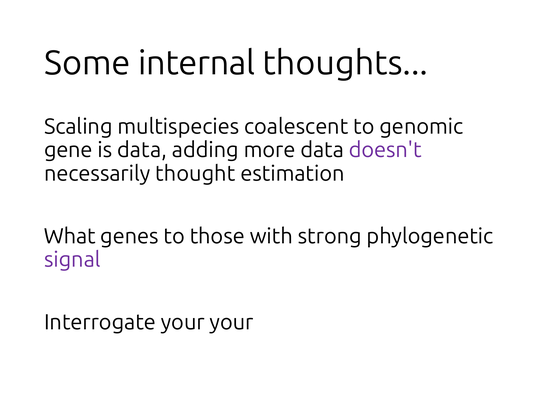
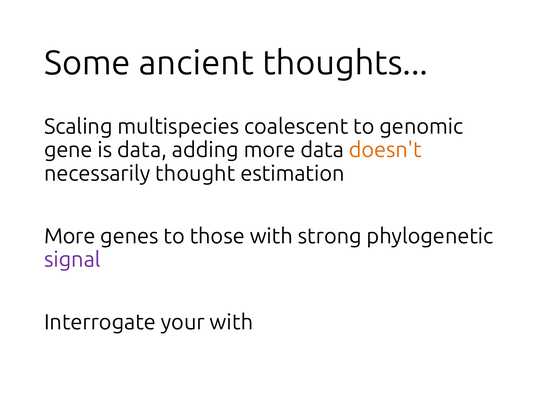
internal: internal -> ancient (196, 63)
doesn't colour: purple -> orange (385, 150)
What: What -> More (70, 236)
your your: your -> with (231, 322)
